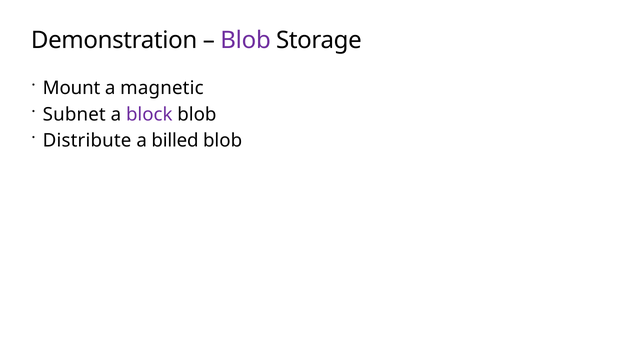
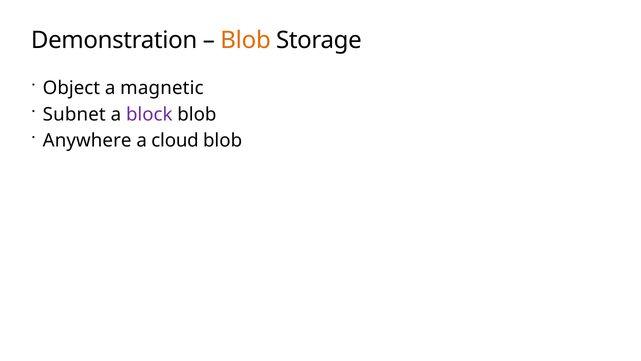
Blob colour: purple -> orange (246, 40)
Mount: Mount -> Object (71, 88)
Distribute: Distribute -> Anywhere (87, 140)
billed: billed -> cloud (175, 140)
